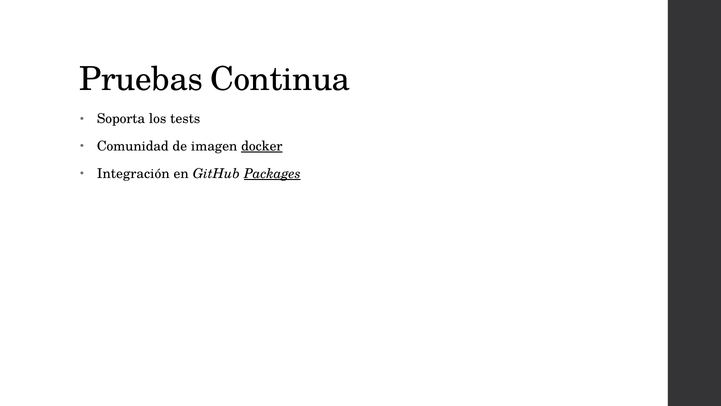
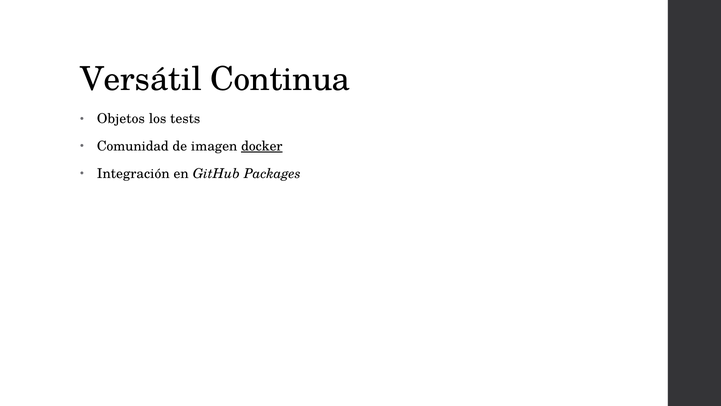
Pruebas: Pruebas -> Versátil (141, 79)
Soporta: Soporta -> Objetos (121, 119)
Packages underline: present -> none (272, 174)
